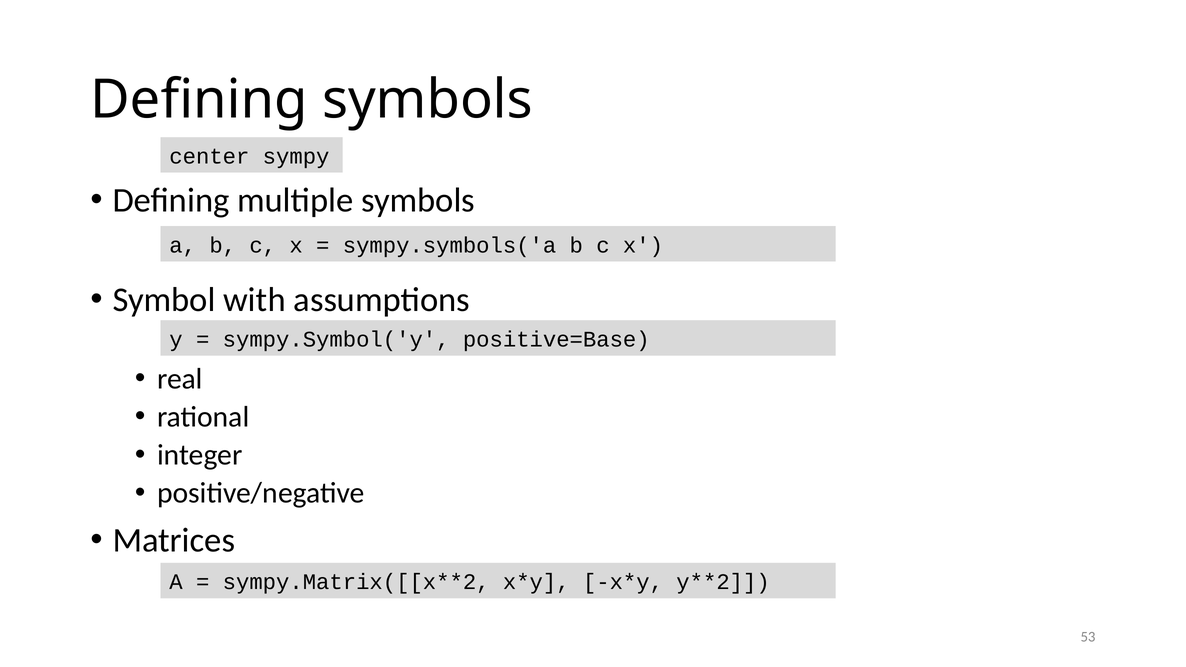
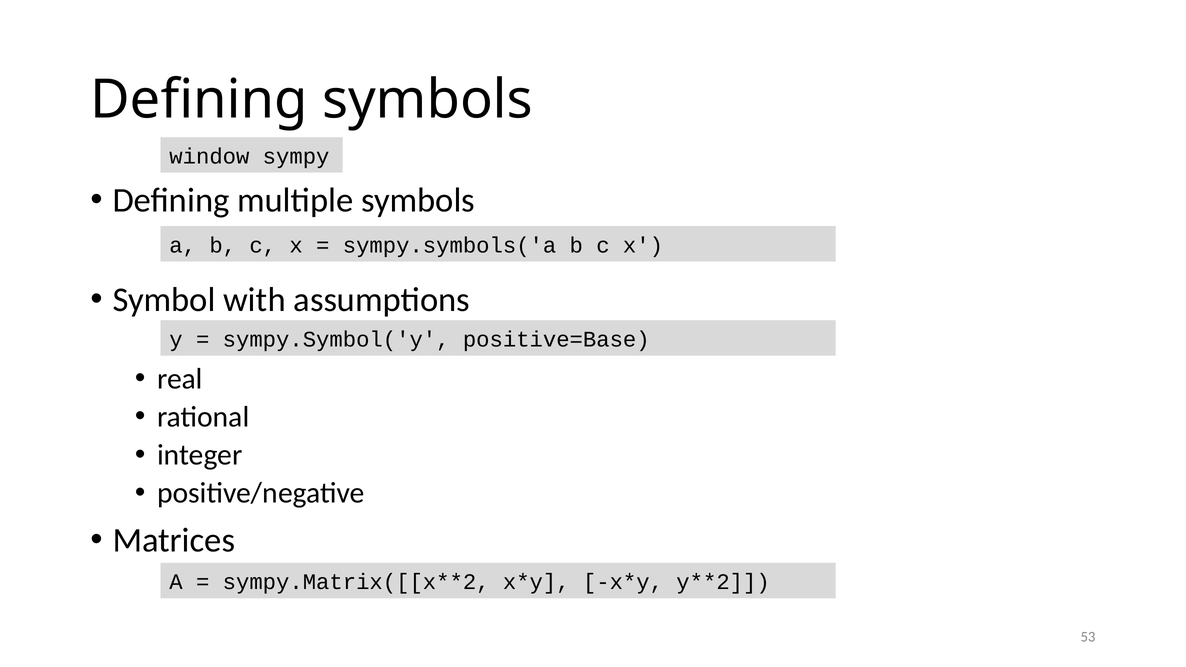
center: center -> window (209, 157)
